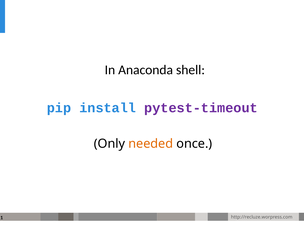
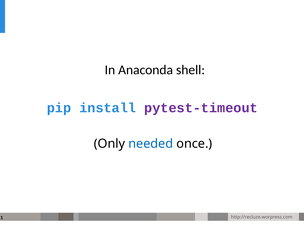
needed colour: orange -> blue (151, 144)
